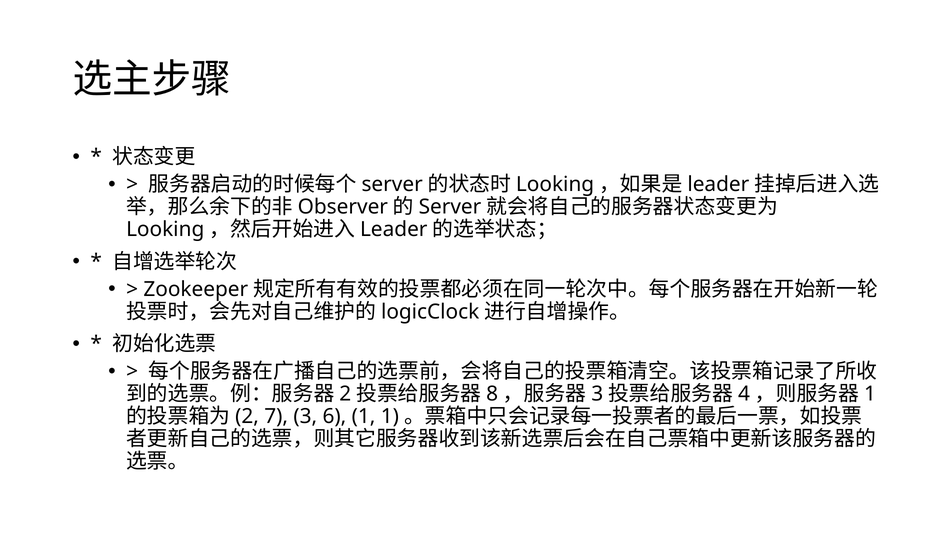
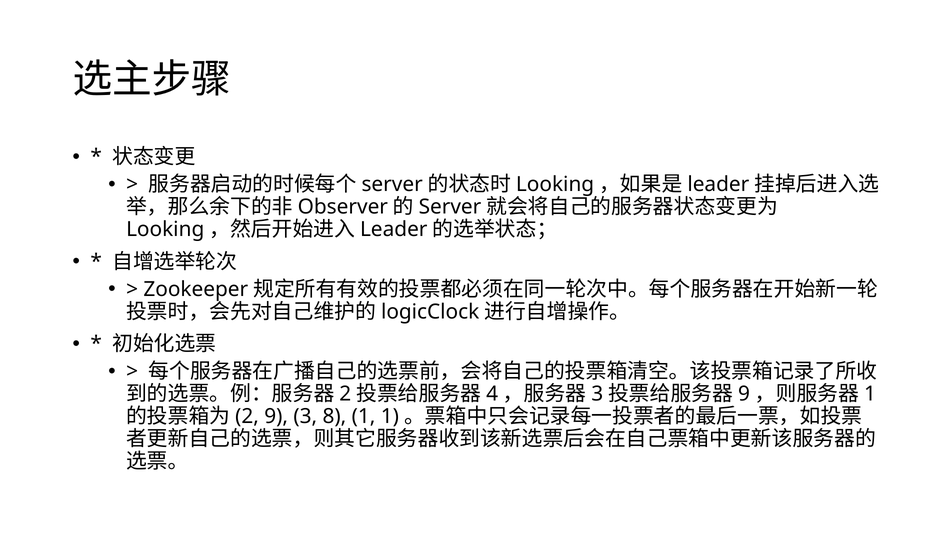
8: 8 -> 4 (492, 394)
4: 4 -> 9 (744, 394)
7: 7 -> 9 (276, 417)
6: 6 -> 8 (334, 417)
